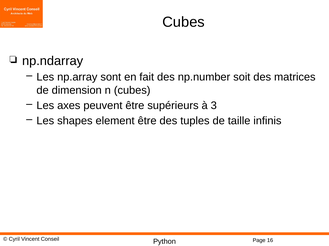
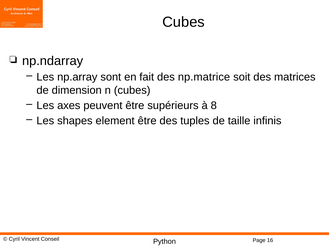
np.number: np.number -> np.matrice (204, 77)
3: 3 -> 8 (214, 106)
